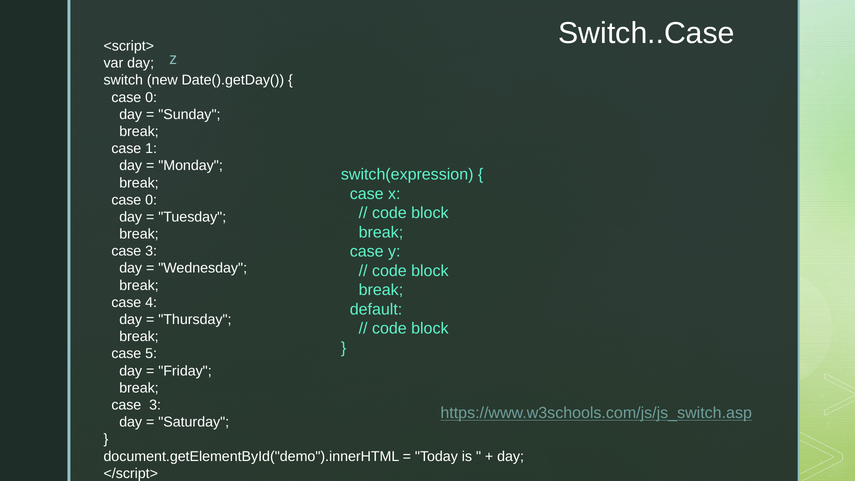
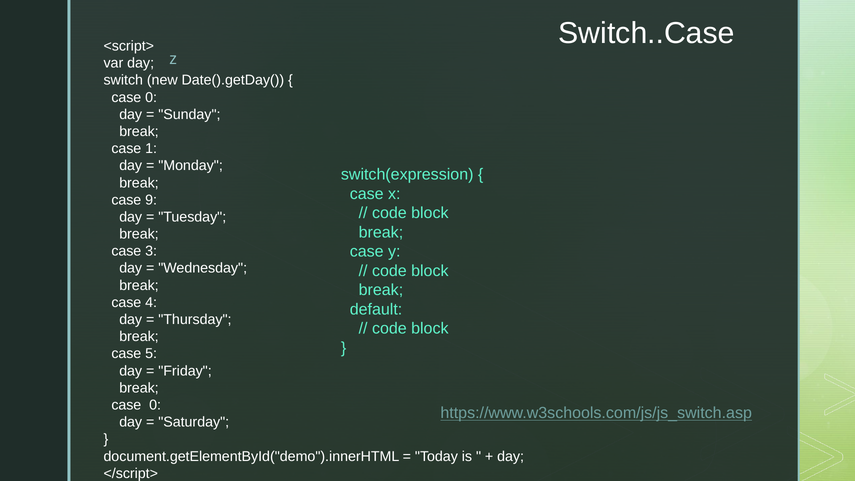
0: 0 -> 9 (151, 200)
3: 3 -> 0 (155, 405)
